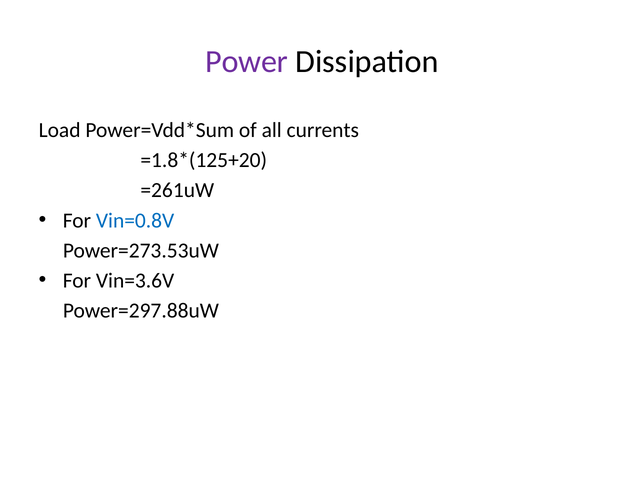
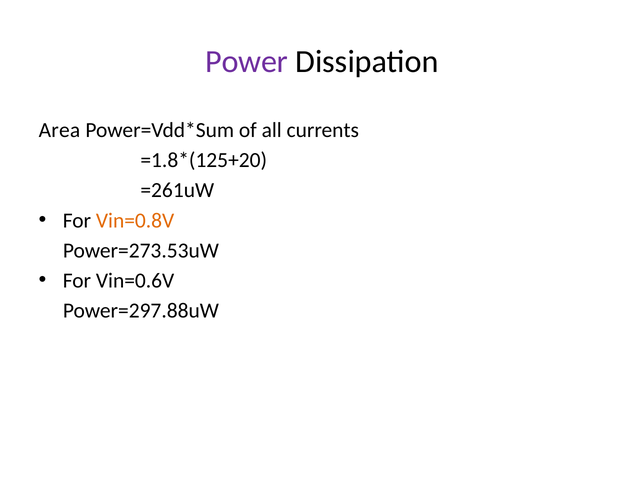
Load: Load -> Area (59, 130)
Vin=0.8V colour: blue -> orange (135, 220)
Vin=3.6V: Vin=3.6V -> Vin=0.6V (135, 281)
